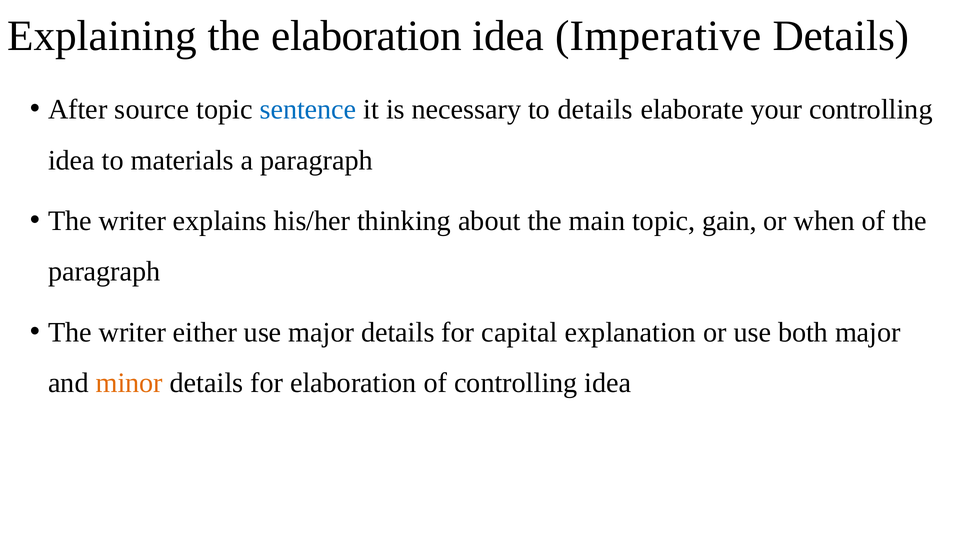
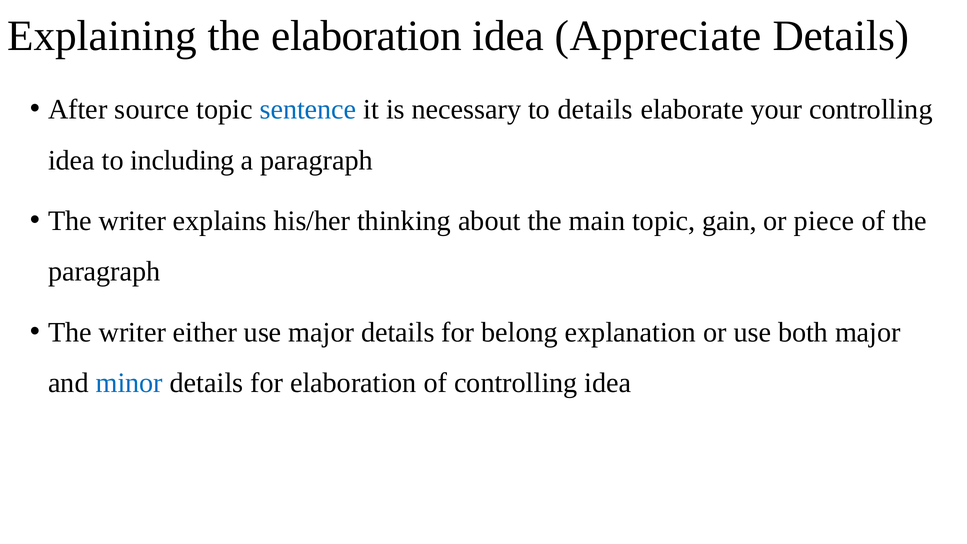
Imperative: Imperative -> Appreciate (658, 36)
materials: materials -> including (182, 160)
when: when -> piece (824, 221)
capital: capital -> belong (520, 332)
minor colour: orange -> blue (129, 383)
